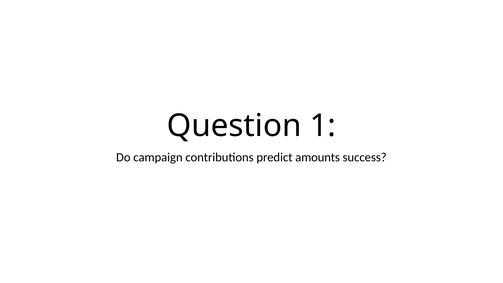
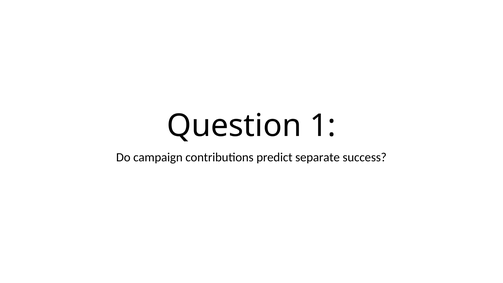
amounts: amounts -> separate (318, 157)
